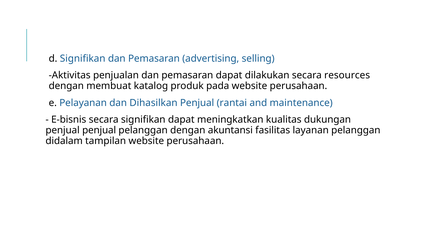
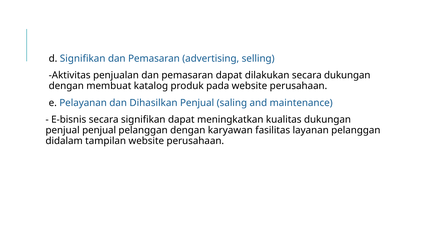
secara resources: resources -> dukungan (347, 75)
rantai: rantai -> saling (232, 103)
akuntansi: akuntansi -> karyawan (230, 130)
